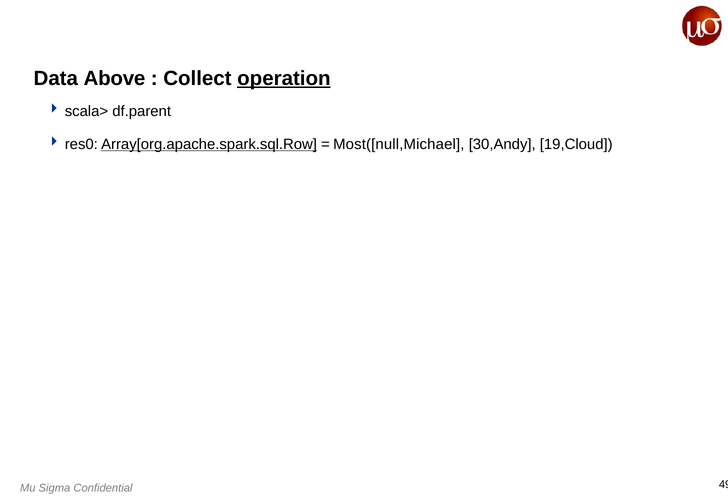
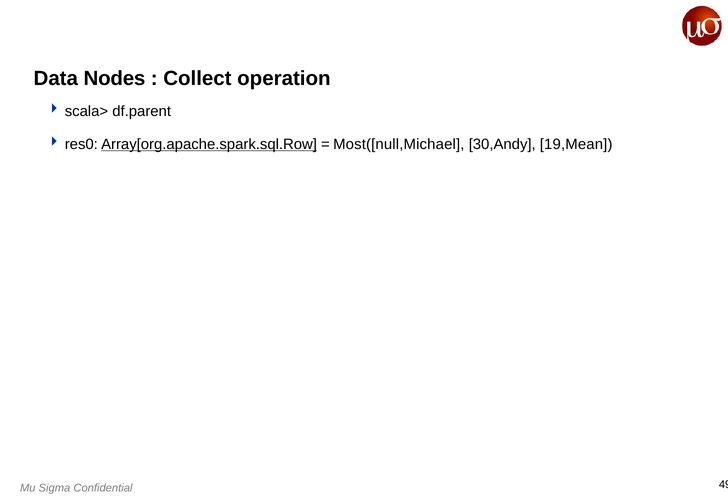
Above: Above -> Nodes (114, 78)
operation underline: present -> none (284, 78)
19,Cloud: 19,Cloud -> 19,Mean (576, 144)
